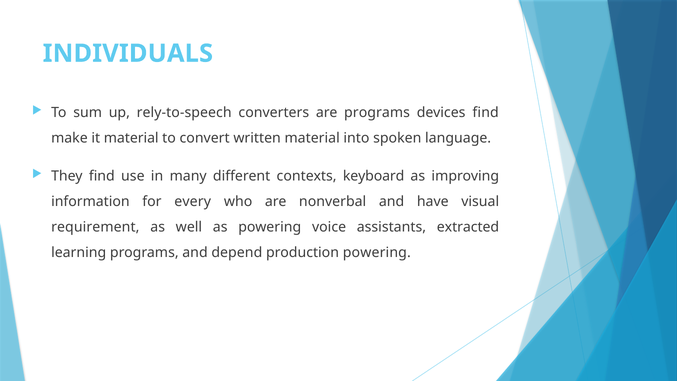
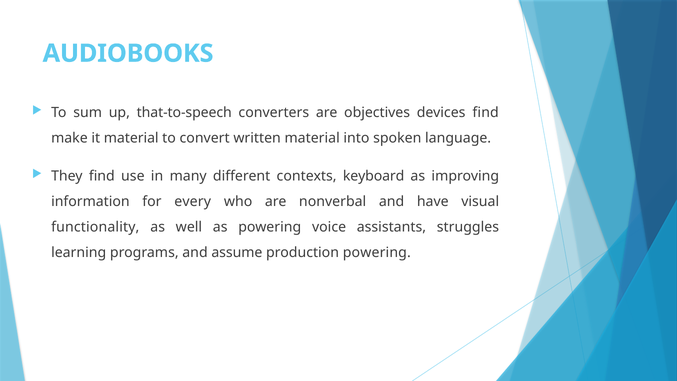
INDIVIDUALS: INDIVIDUALS -> AUDIOBOOKS (128, 53)
rely-to-speech: rely-to-speech -> that-to-speech (184, 112)
are programs: programs -> objectives (377, 112)
requirement: requirement -> functionality (95, 227)
extracted: extracted -> struggles (468, 227)
depend: depend -> assume (237, 252)
